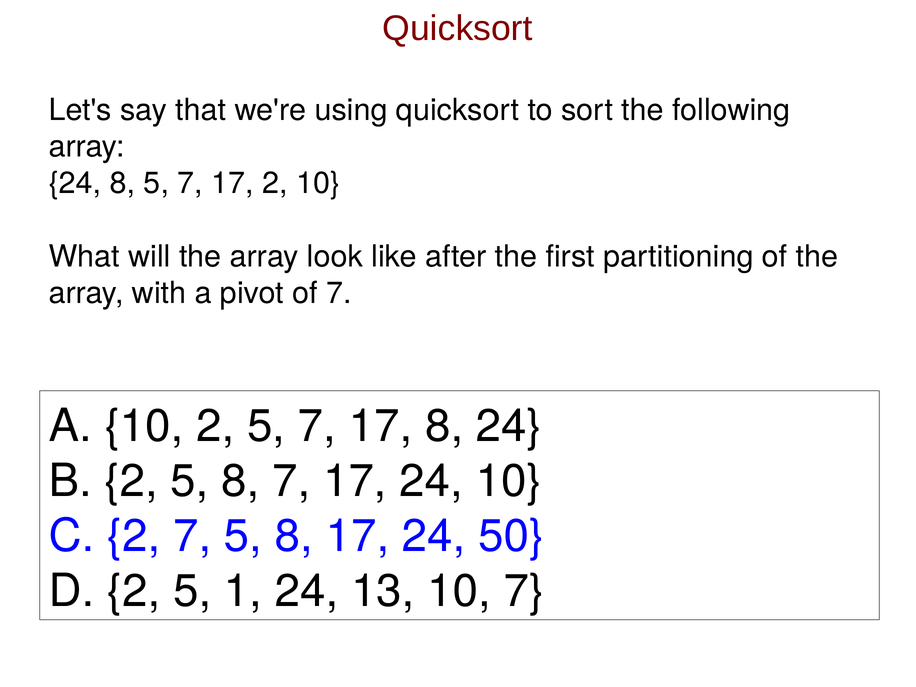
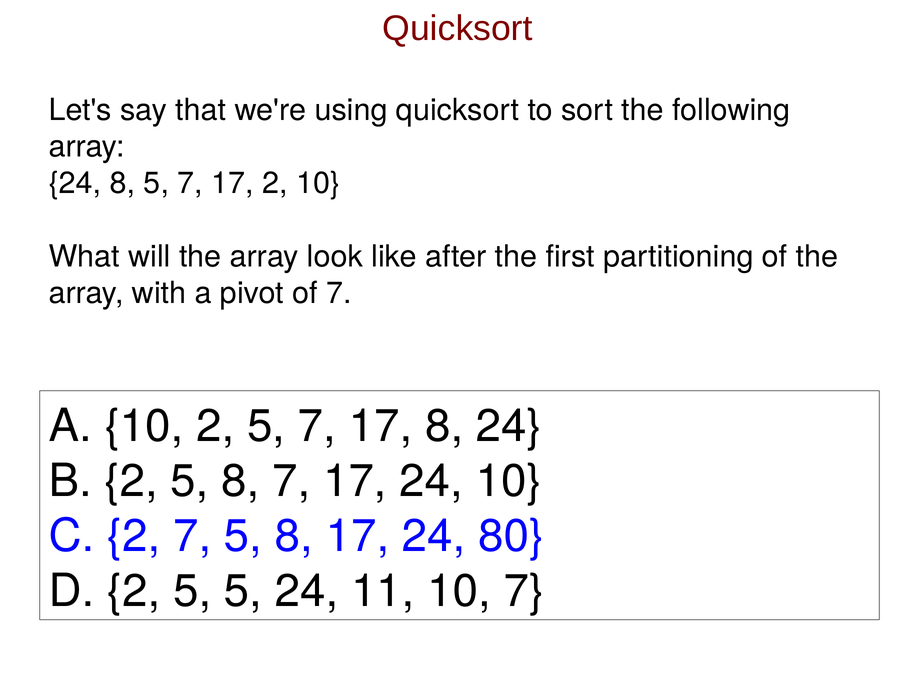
50: 50 -> 80 (511, 536)
5 1: 1 -> 5 (243, 591)
13: 13 -> 11 (383, 591)
